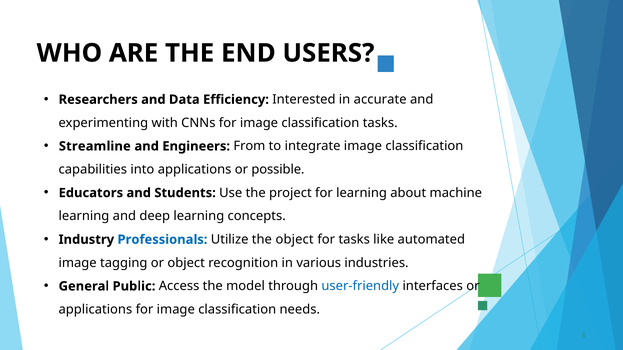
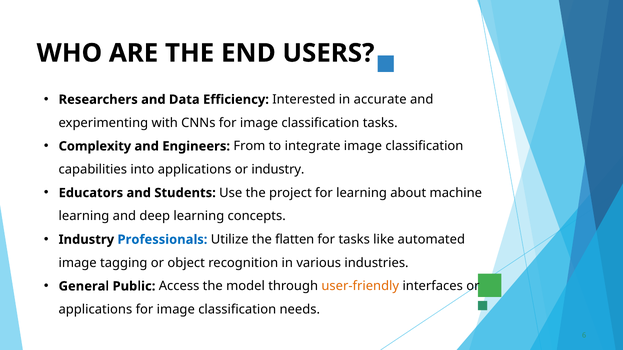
Streamline: Streamline -> Complexity (95, 146)
or possible: possible -> industry (278, 170)
the object: object -> flatten (295, 240)
user-friendly colour: blue -> orange (360, 287)
